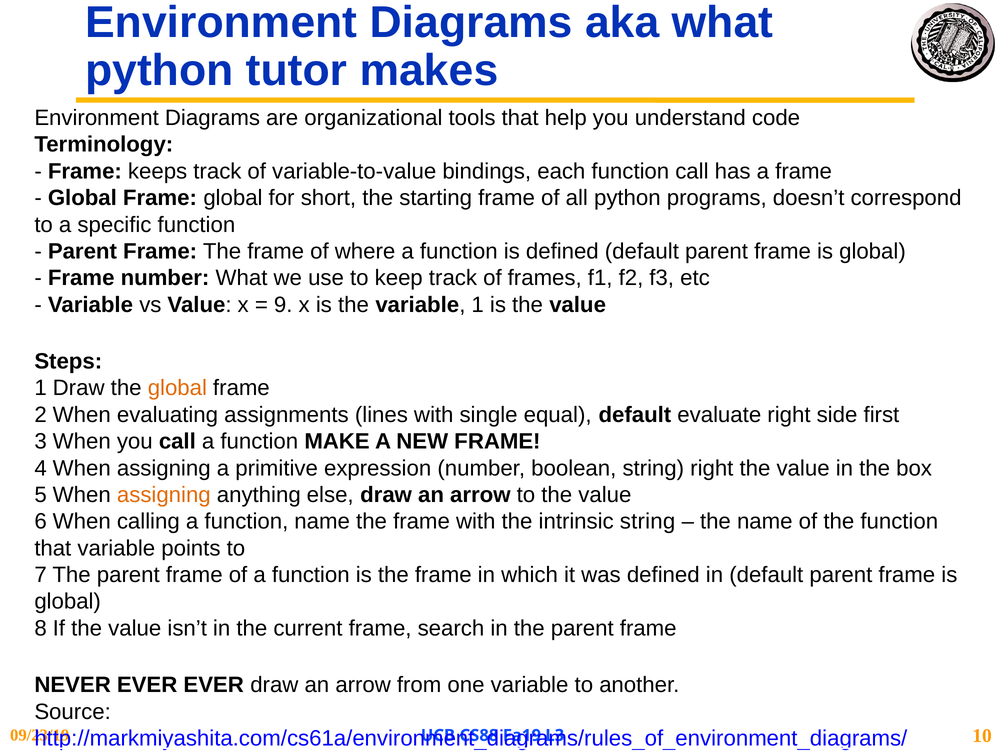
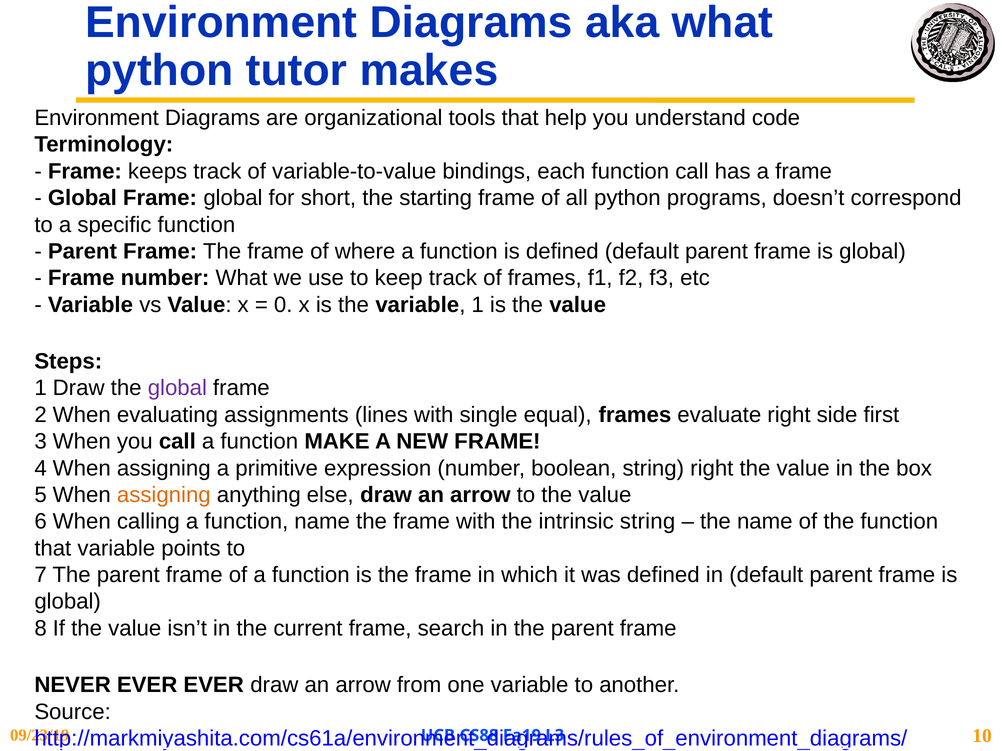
9: 9 -> 0 (283, 305)
global colour: orange -> purple (177, 388)
equal default: default -> frames (635, 415)
